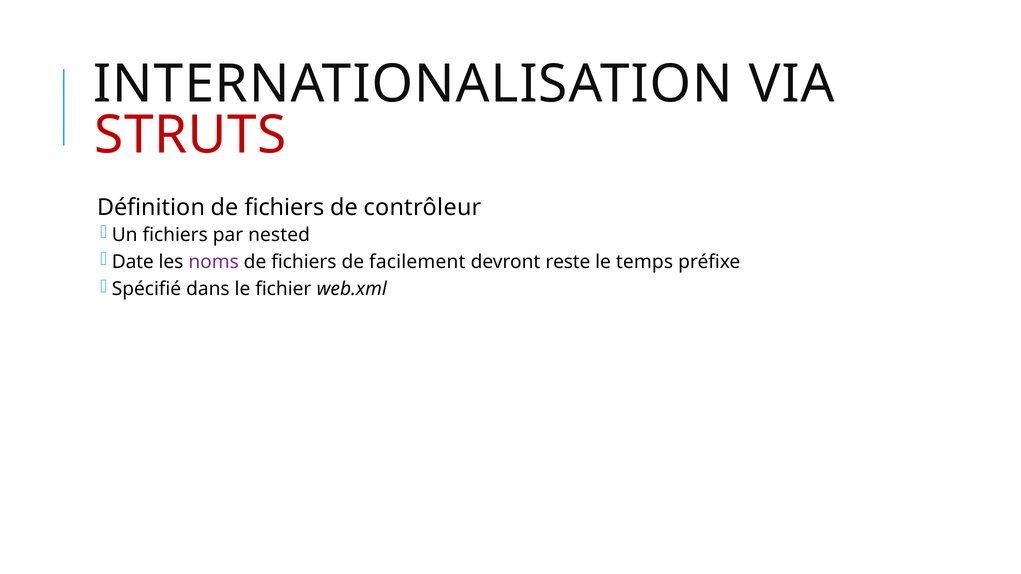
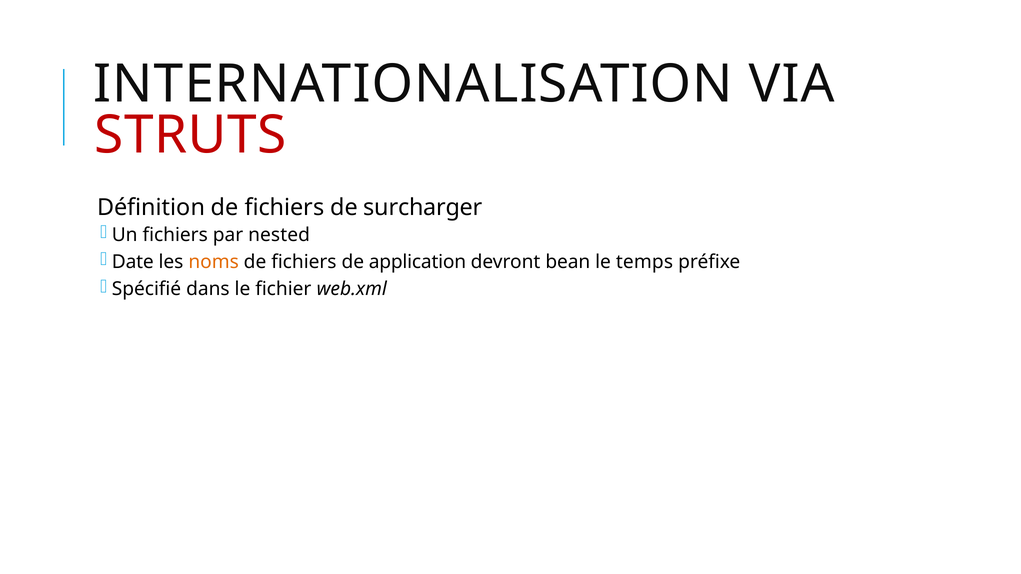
contrôleur: contrôleur -> surcharger (423, 208)
noms colour: purple -> orange (214, 262)
facilement: facilement -> application (417, 262)
reste: reste -> bean (568, 262)
